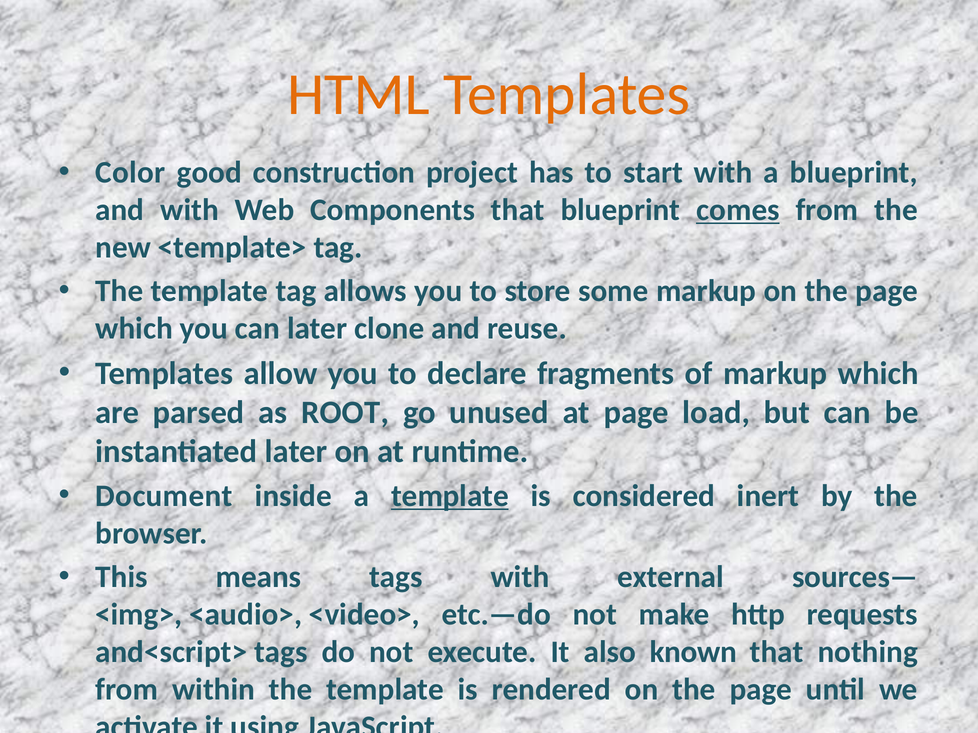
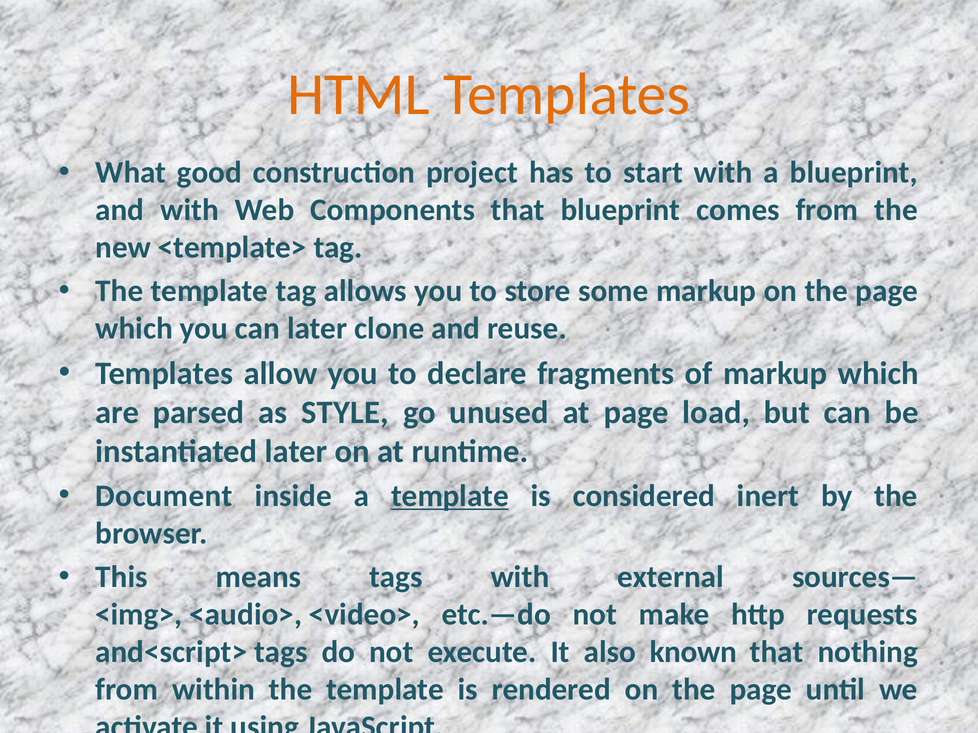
Color: Color -> What (131, 173)
comes underline: present -> none (738, 210)
ROOT: ROOT -> STYLE (345, 413)
